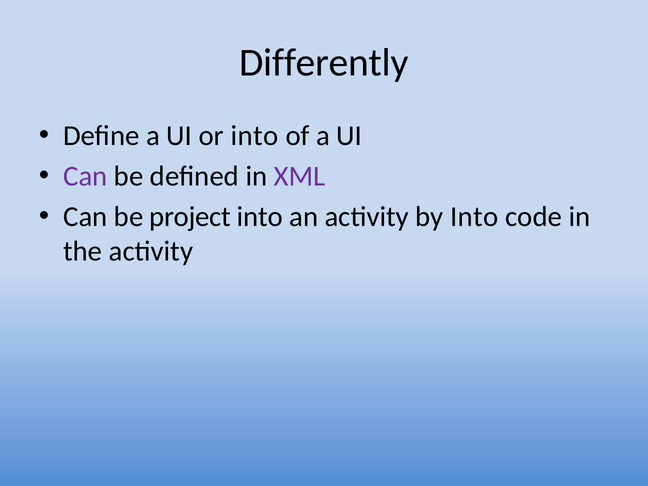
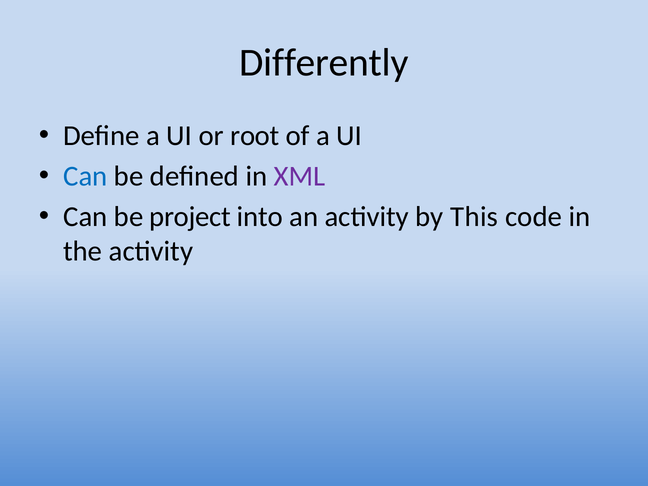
or into: into -> root (255, 136)
Can colour: purple -> blue (85, 176)
by Into: Into -> This (474, 217)
